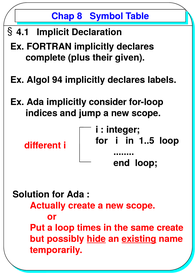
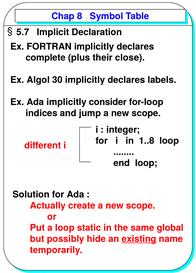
4.1: 4.1 -> 5.7 (23, 32)
given: given -> close (130, 57)
94: 94 -> 30 (57, 80)
1..5: 1..5 -> 1..8 (147, 140)
times: times -> static (89, 227)
same create: create -> global (170, 227)
hide underline: present -> none (96, 238)
